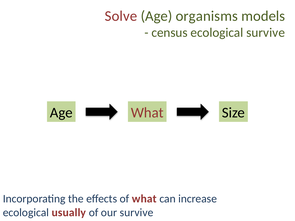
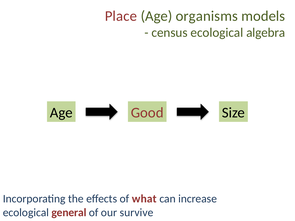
Solve: Solve -> Place (121, 16)
ecological survive: survive -> algebra (266, 33)
Age What: What -> Good (147, 113)
usually: usually -> general (69, 213)
